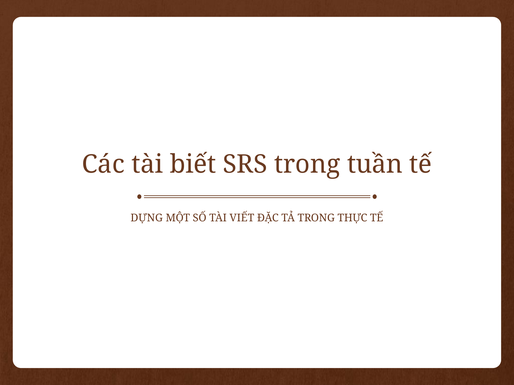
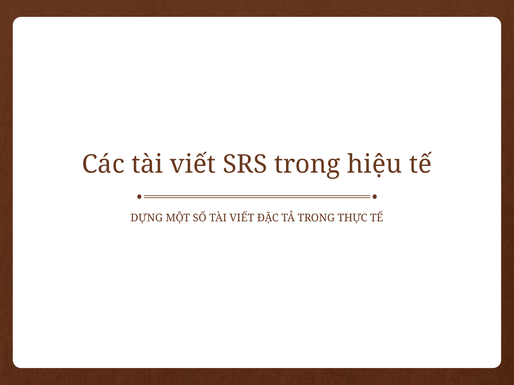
Các tài biết: biết -> viết (193, 165)
tuần: tuần -> hiệu (375, 165)
